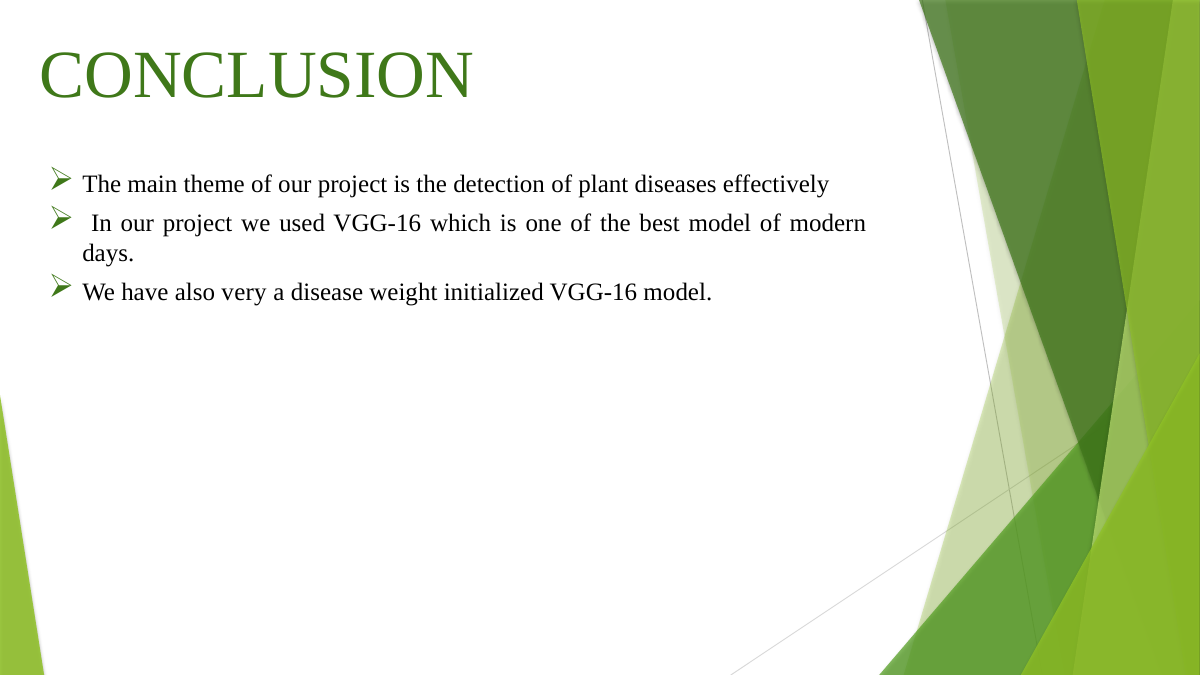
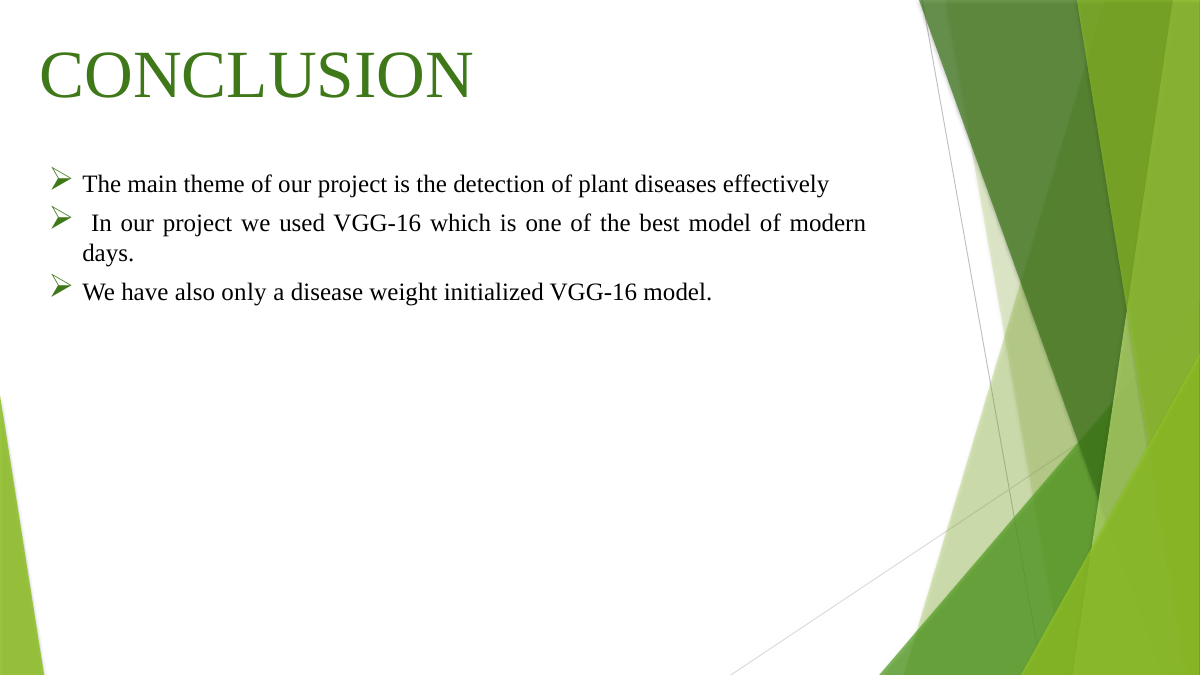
very: very -> only (244, 292)
